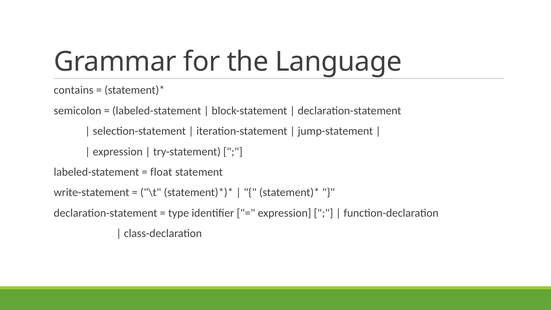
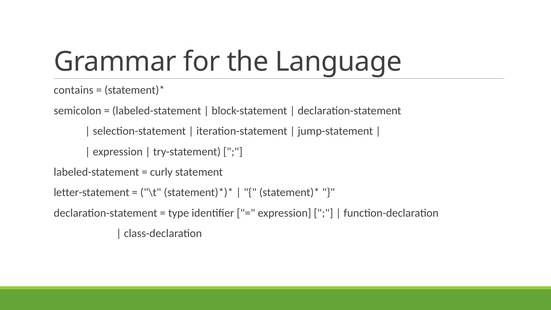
float: float -> curly (161, 172)
write-statement: write-statement -> letter-statement (92, 192)
